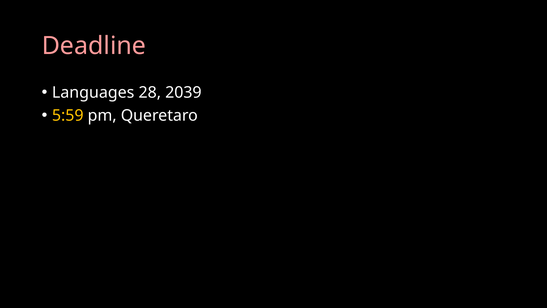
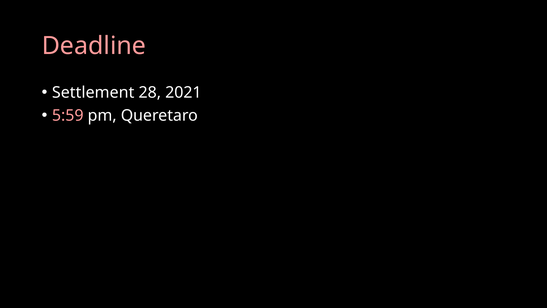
Languages: Languages -> Settlement (93, 92)
2039: 2039 -> 2021 (183, 92)
5:59 colour: yellow -> pink (68, 115)
